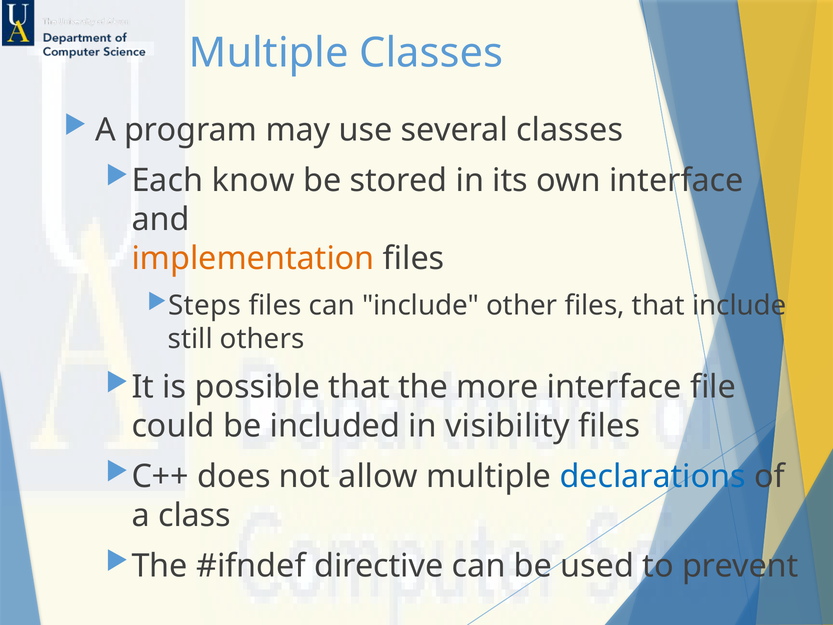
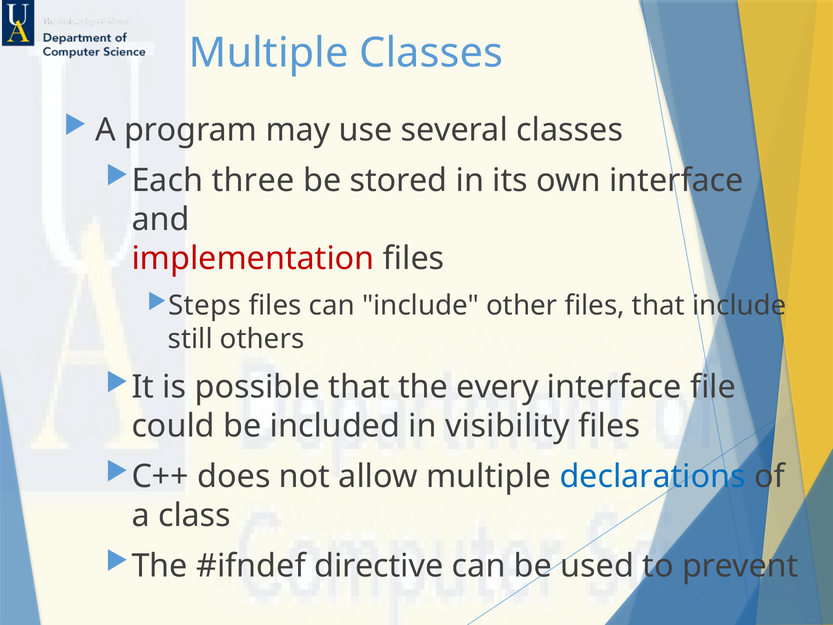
know: know -> three (253, 180)
implementation colour: orange -> red (253, 258)
more: more -> every (498, 387)
